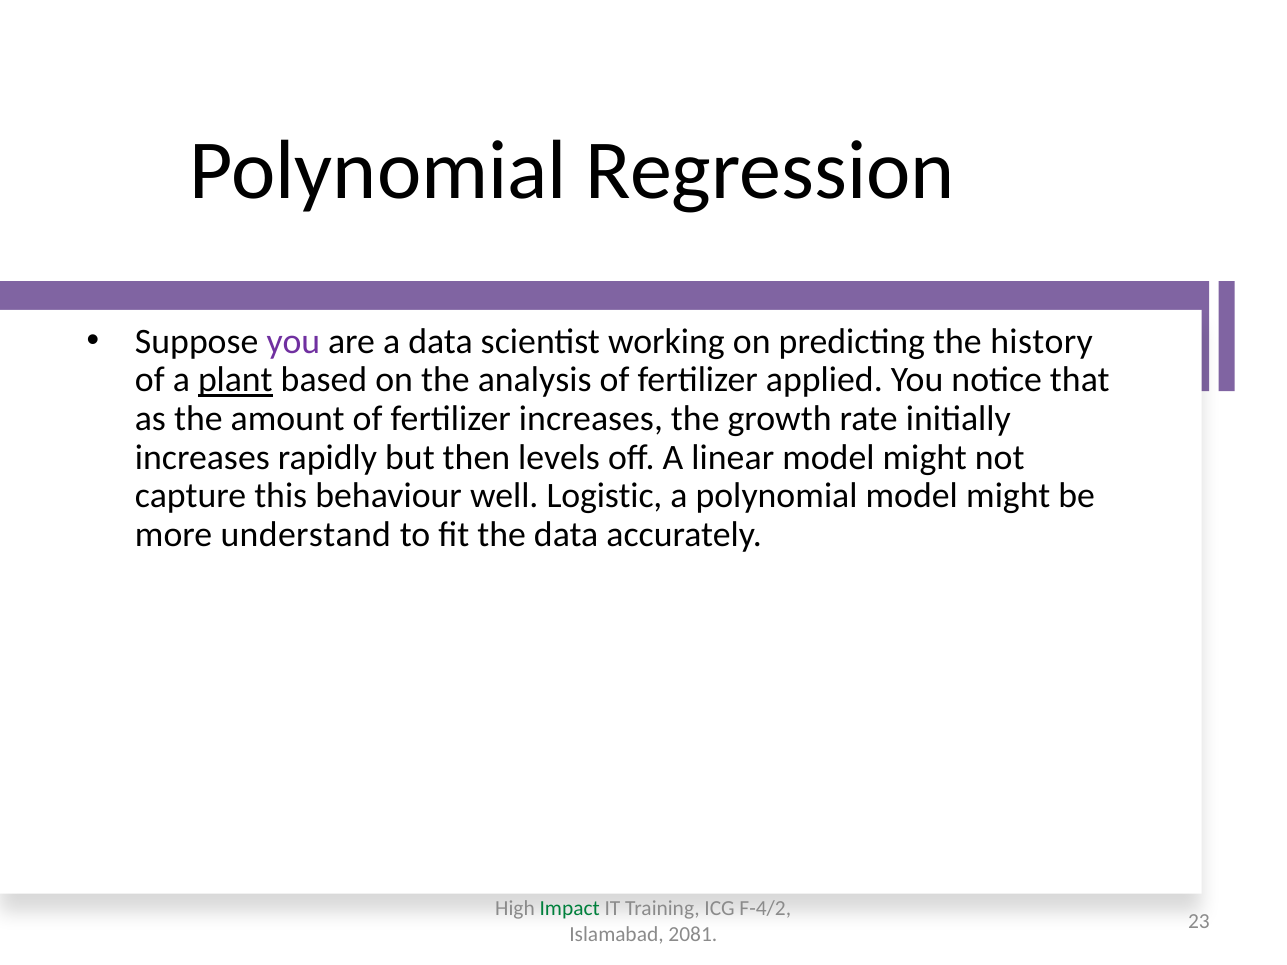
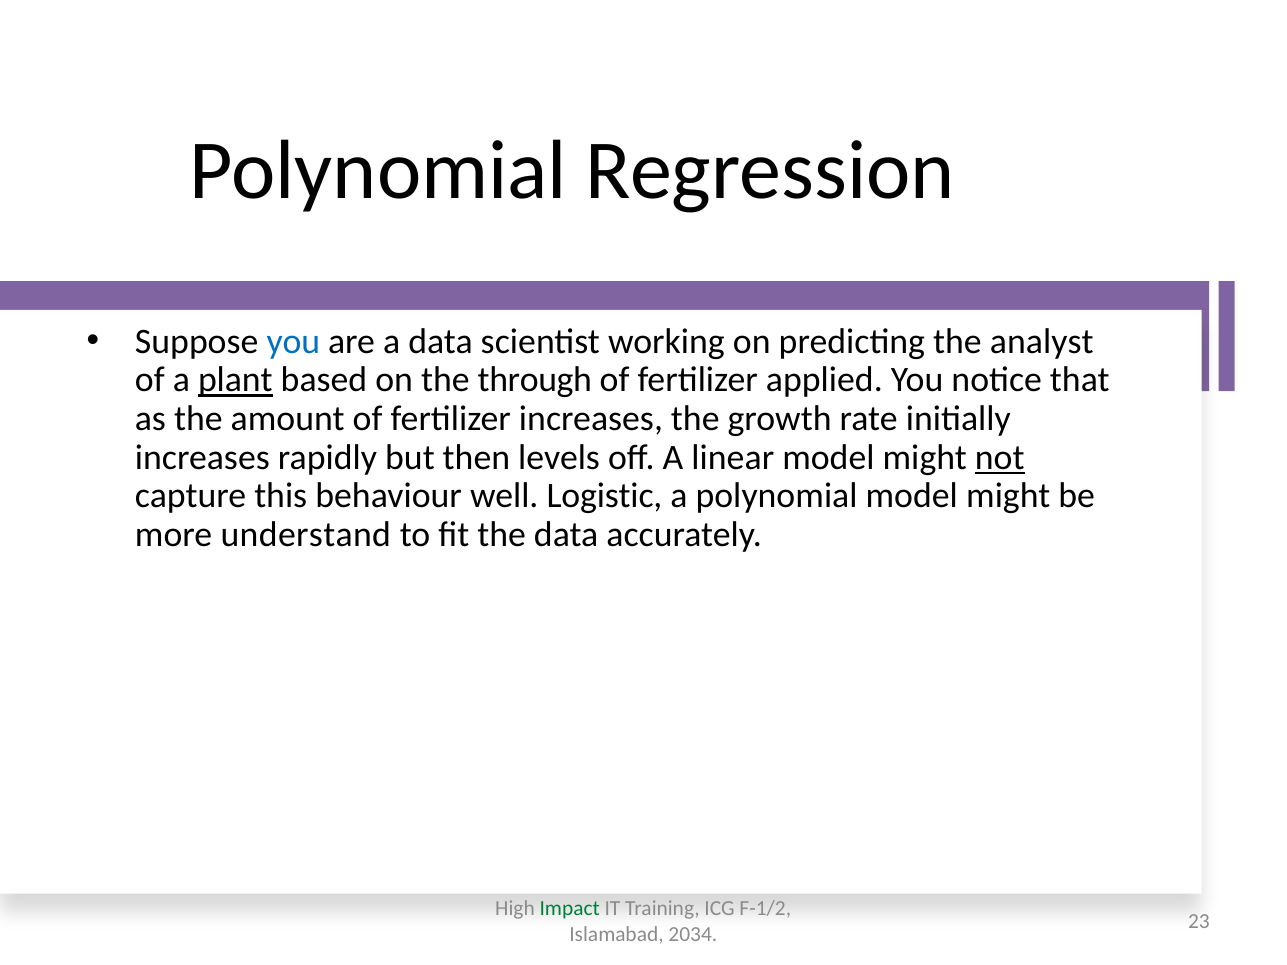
you colour: purple -> blue (293, 342)
history: history -> analyst (1042, 342)
analysis: analysis -> through (535, 380)
not underline: none -> present (1000, 457)
F-4/2: F-4/2 -> F-1/2 (765, 909)
2081: 2081 -> 2034 (693, 935)
